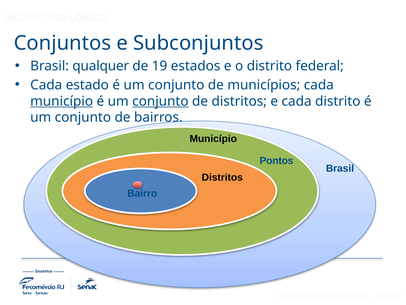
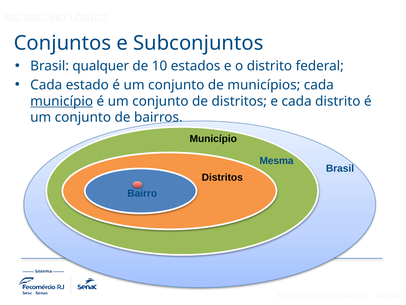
19: 19 -> 10 (160, 66)
conjunto underline: present -> none (160, 101)
Pontos: Pontos -> Mesma (277, 161)
